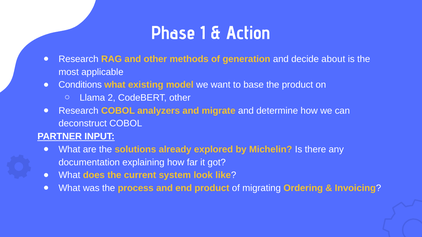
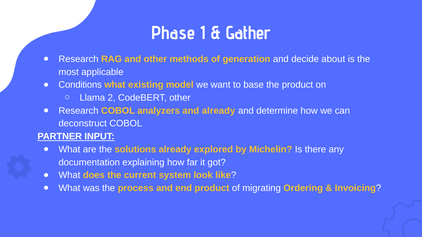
Action: Action -> Gather (248, 33)
and migrate: migrate -> already (219, 111)
